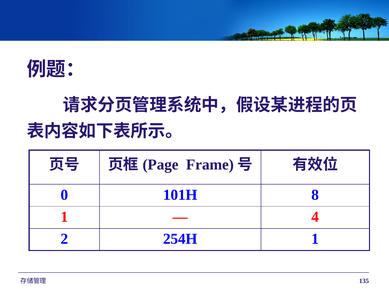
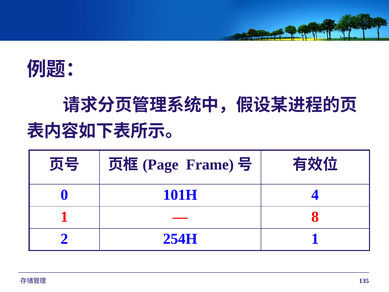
8: 8 -> 4 (315, 195)
4: 4 -> 8 (315, 217)
